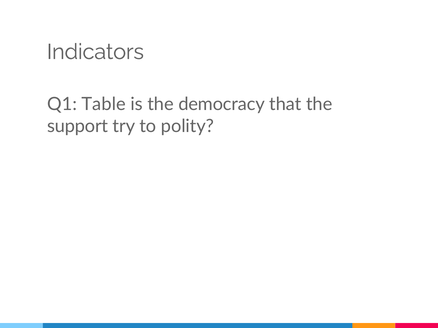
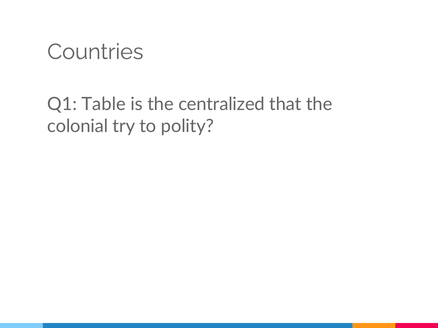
Indicators: Indicators -> Countries (95, 52)
democracy: democracy -> centralized (222, 104)
support: support -> colonial (78, 126)
